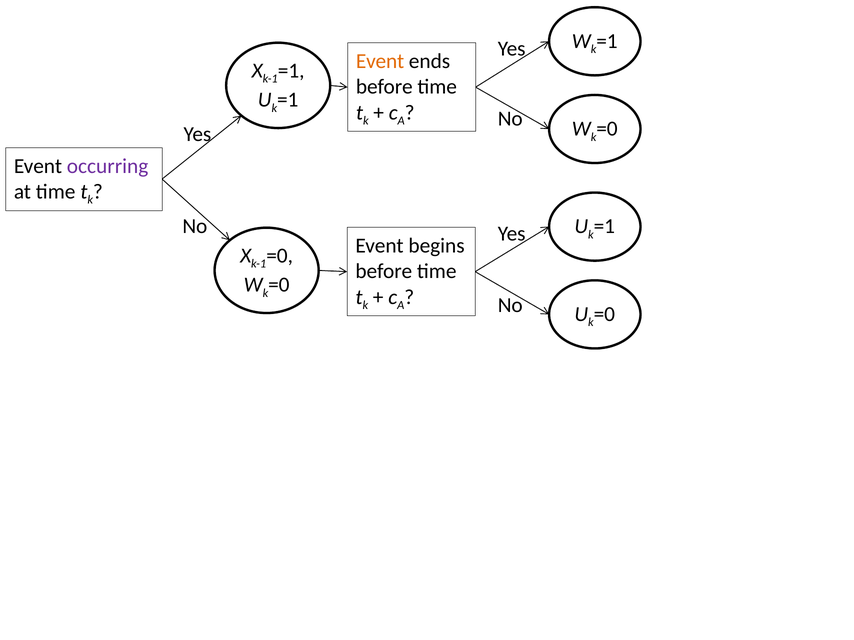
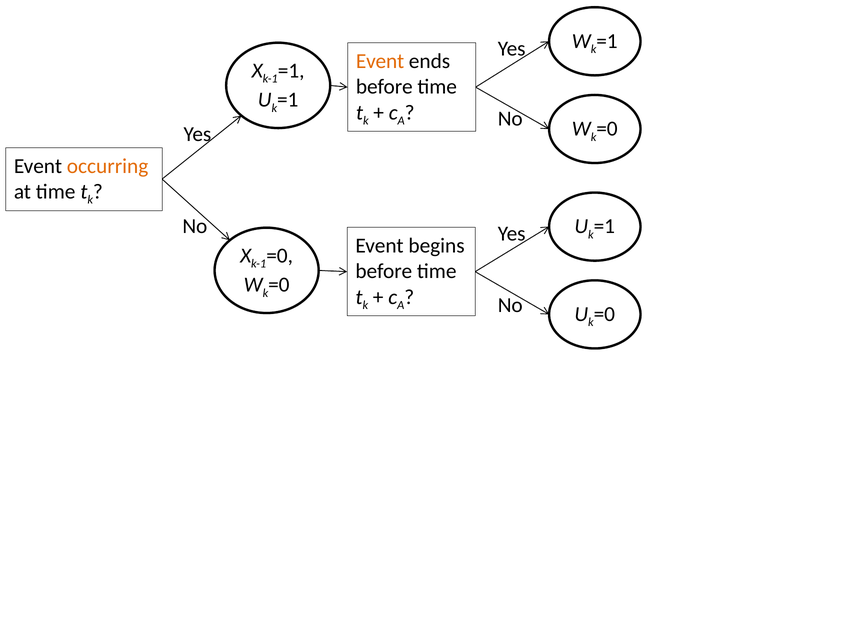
occurring colour: purple -> orange (108, 166)
